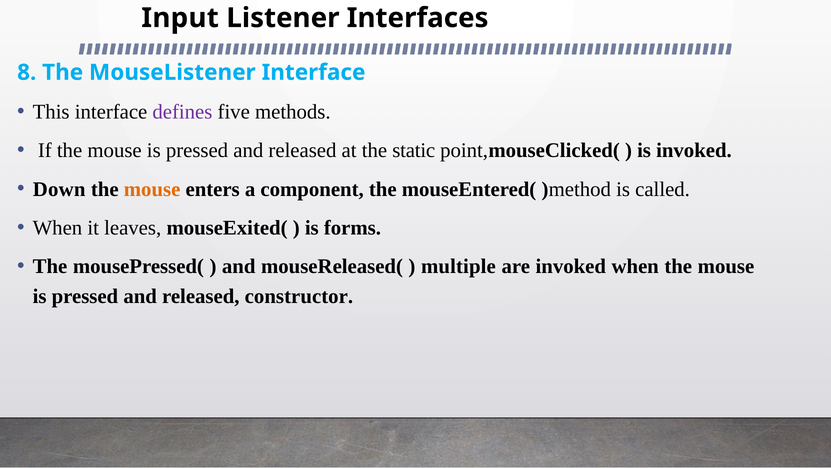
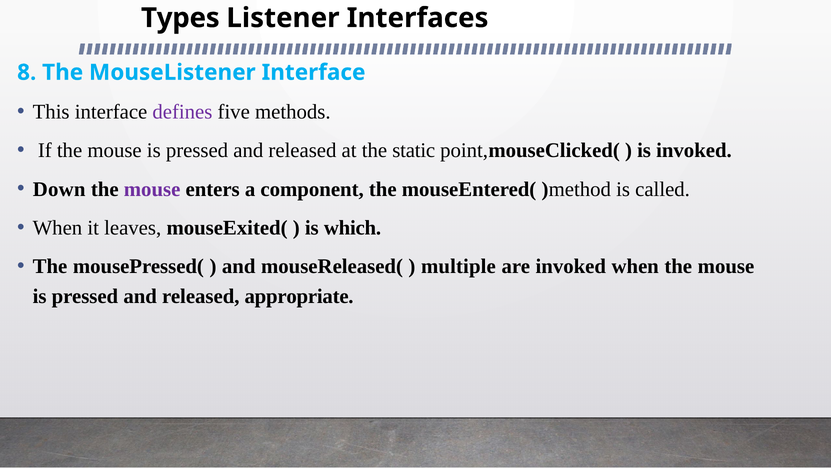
Input: Input -> Types (180, 18)
mouse colour: orange -> purple (152, 189)
forms: forms -> which (353, 228)
constructor: constructor -> appropriate (299, 296)
